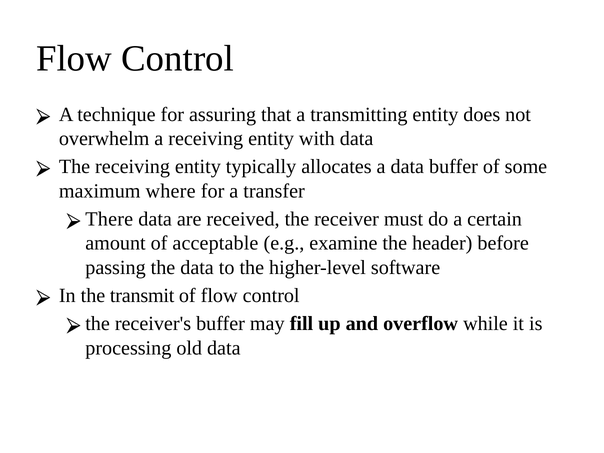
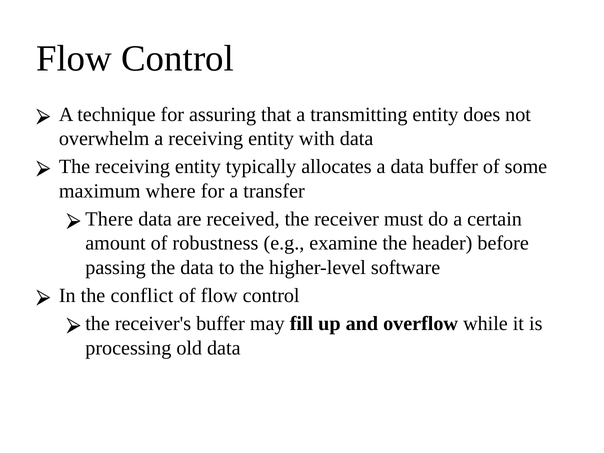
acceptable: acceptable -> robustness (215, 243)
transmit: transmit -> conflict (142, 296)
